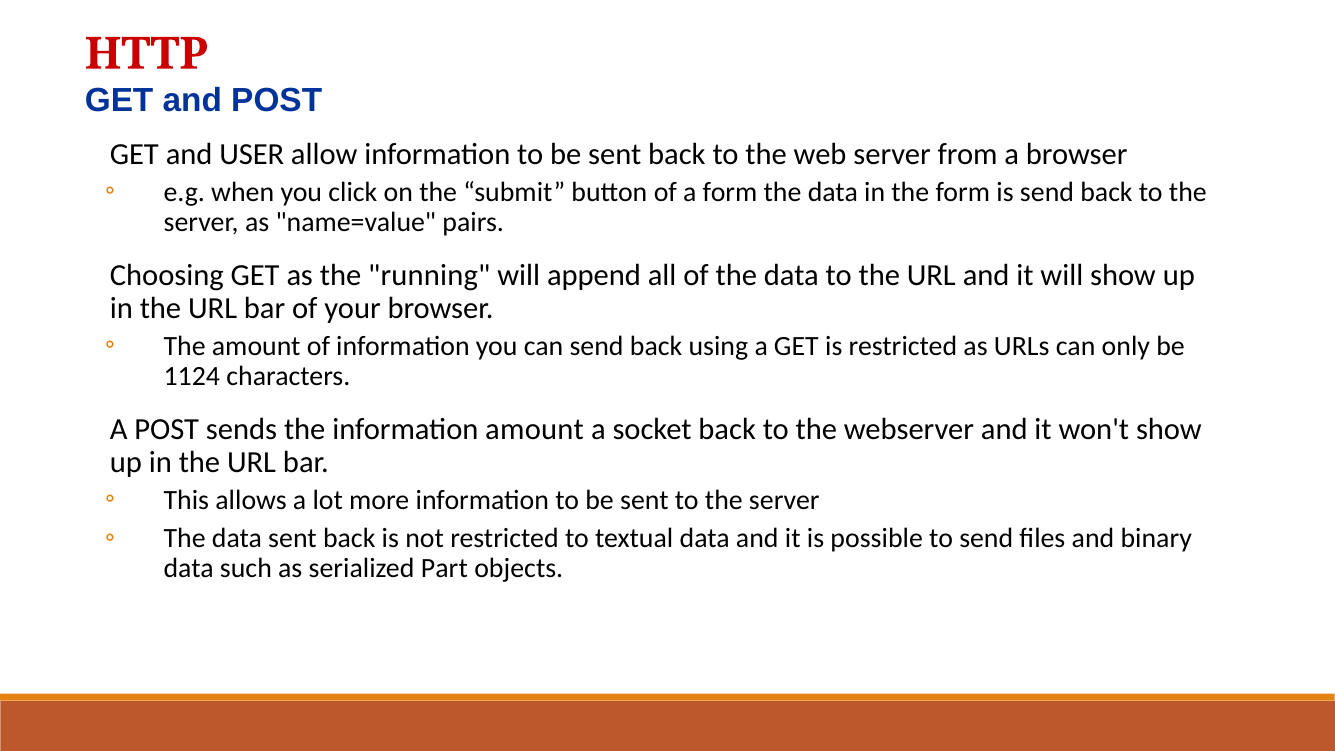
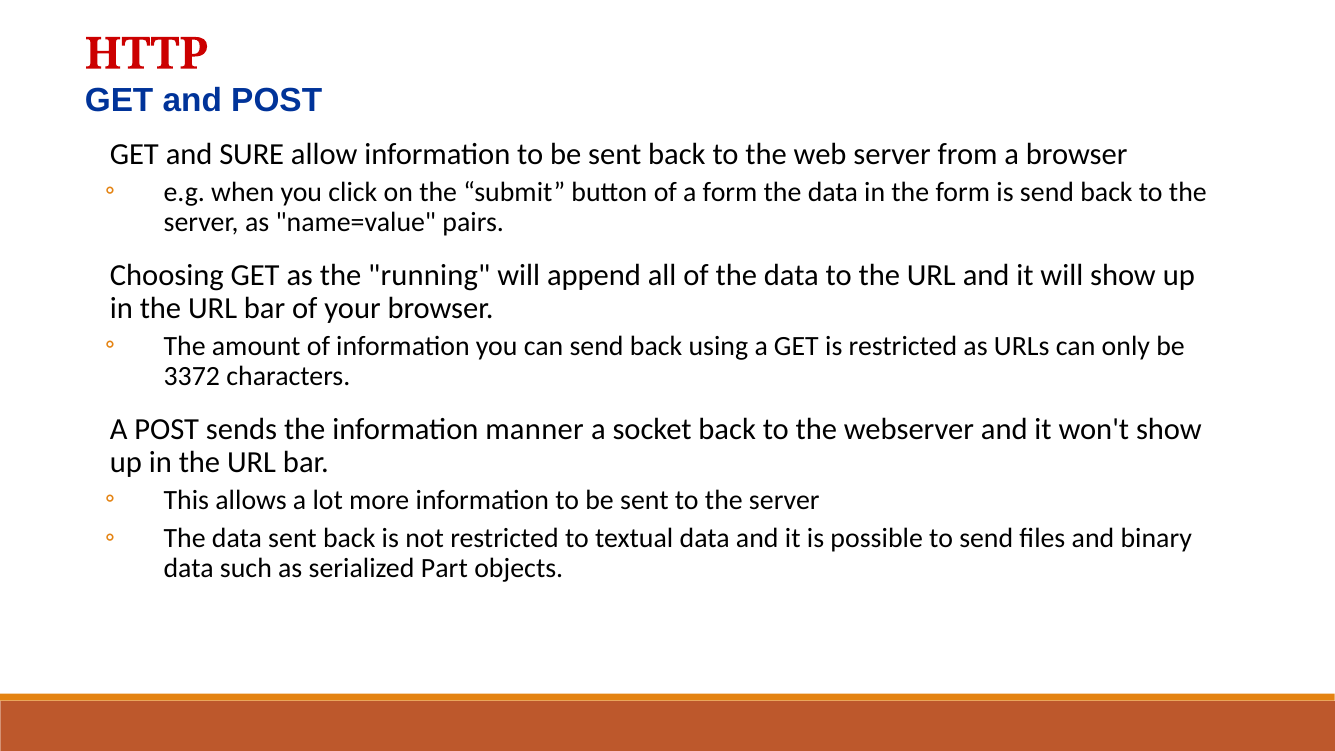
USER: USER -> SURE (252, 155)
1124: 1124 -> 3372 (192, 376)
information amount: amount -> manner (535, 430)
